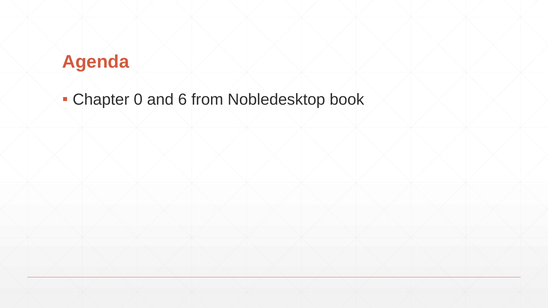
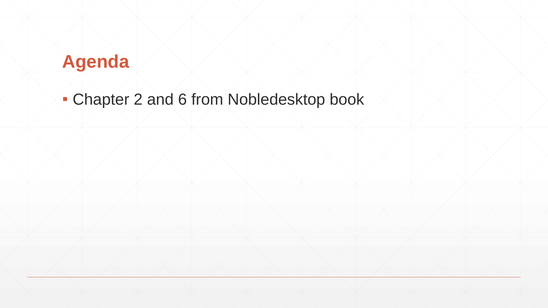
0: 0 -> 2 (138, 100)
